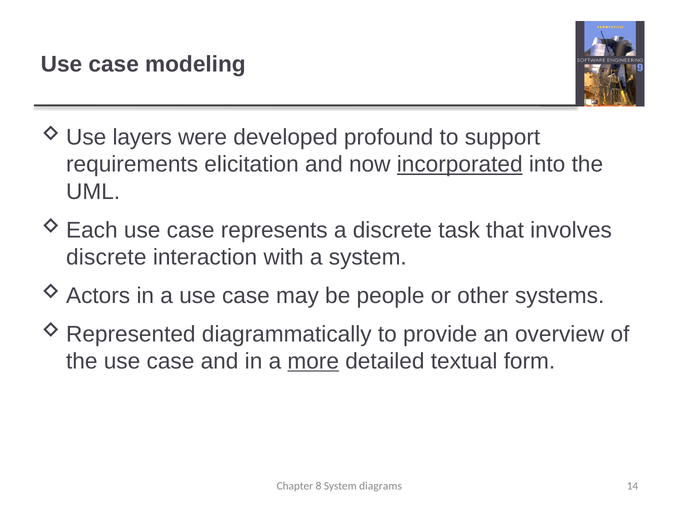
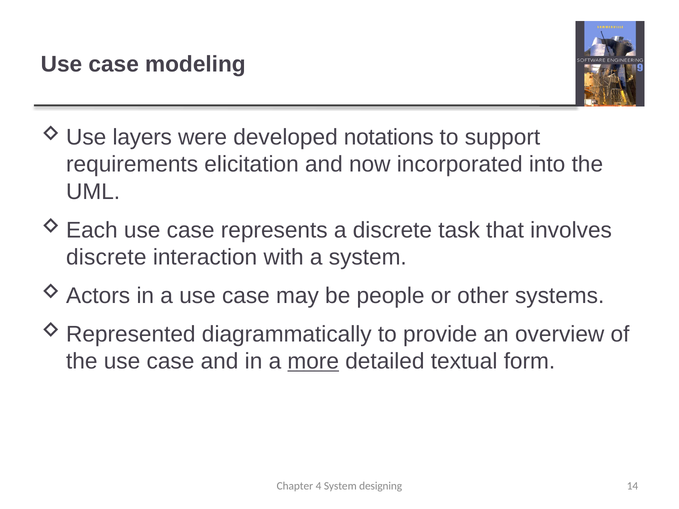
profound: profound -> notations (389, 137)
incorporated underline: present -> none (460, 164)
8: 8 -> 4 (319, 486)
diagrams: diagrams -> designing (381, 486)
